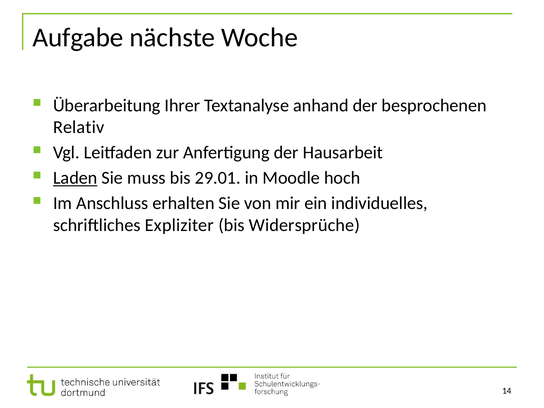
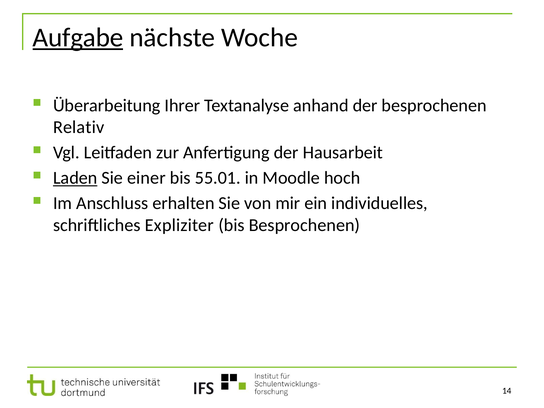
Aufgabe underline: none -> present (78, 37)
muss: muss -> einer (146, 178)
29.01: 29.01 -> 55.01 (218, 178)
bis Widersprüche: Widersprüche -> Besprochenen (304, 225)
